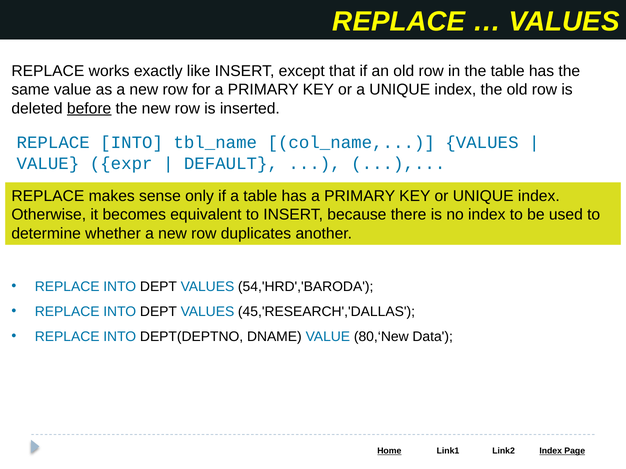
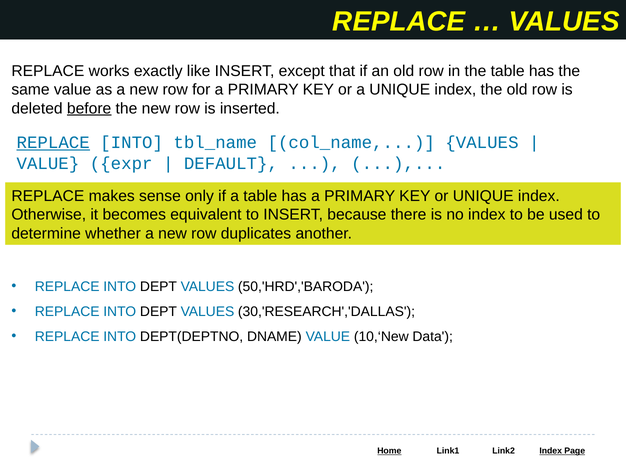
REPLACE underline: none -> present (53, 143)
54,'HRD','BARODA: 54,'HRD','BARODA -> 50,'HRD','BARODA (306, 287)
45,'RESEARCH','DALLAS: 45,'RESEARCH','DALLAS -> 30,'RESEARCH','DALLAS (326, 312)
80,‘New: 80,‘New -> 10,‘New (381, 337)
